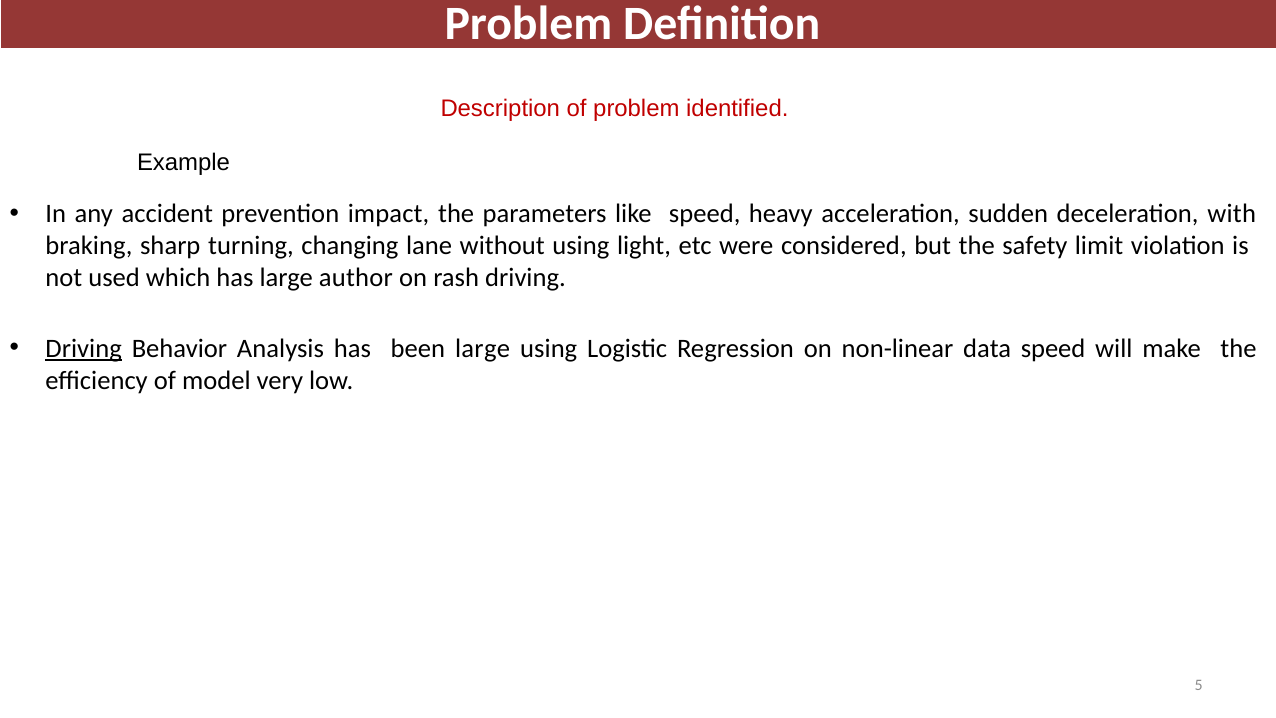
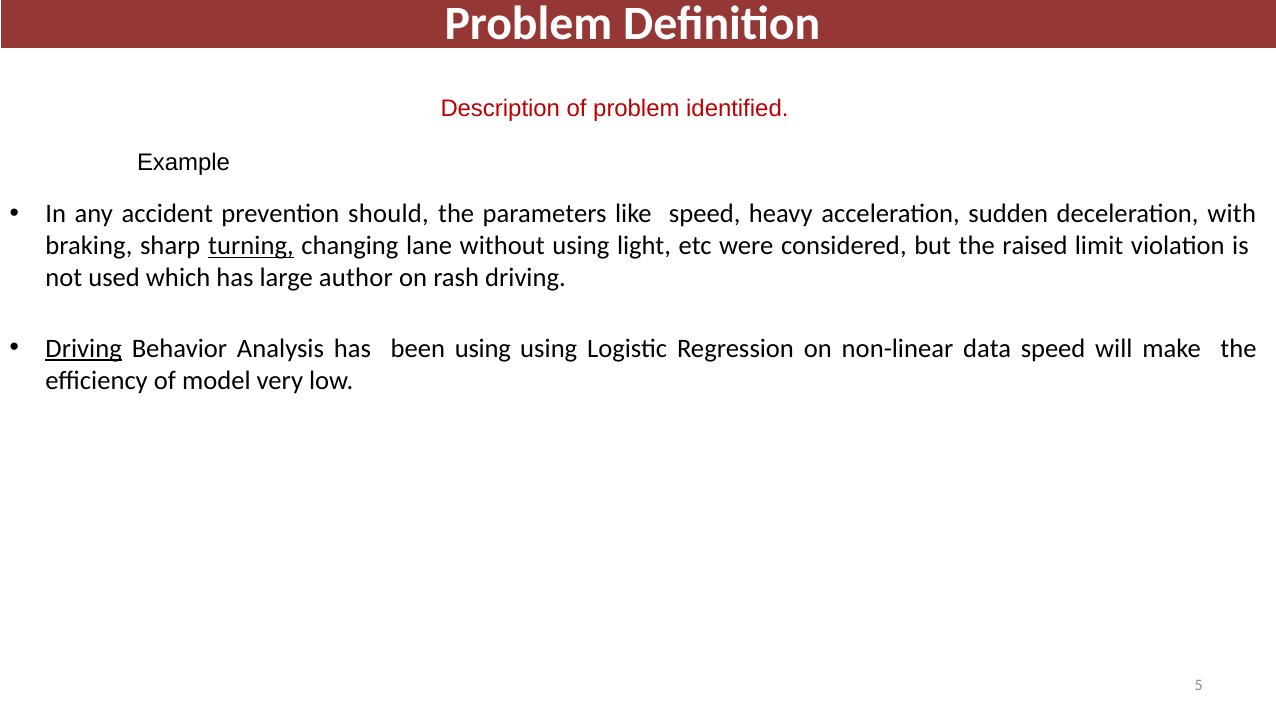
impact: impact -> should (388, 214)
turning underline: none -> present (251, 246)
safety: safety -> raised (1035, 246)
been large: large -> using (483, 349)
